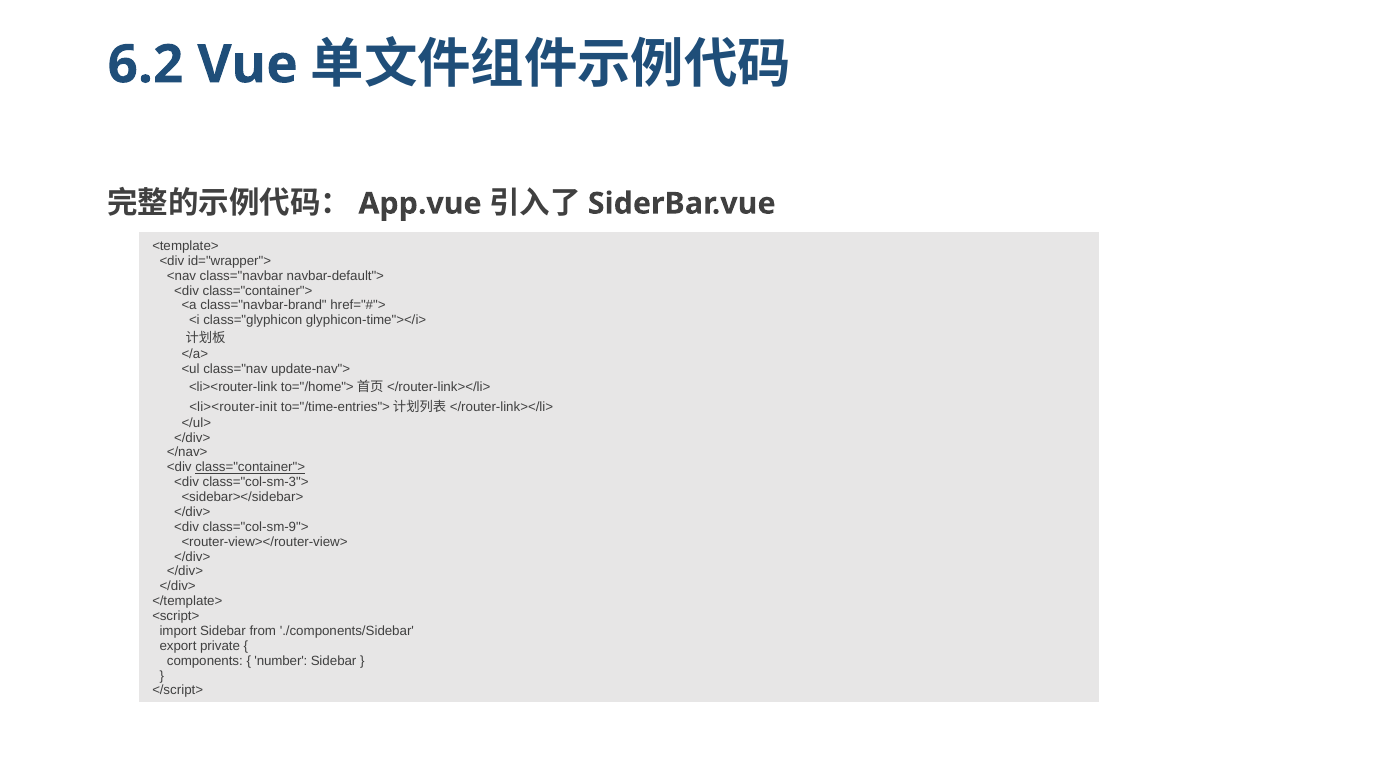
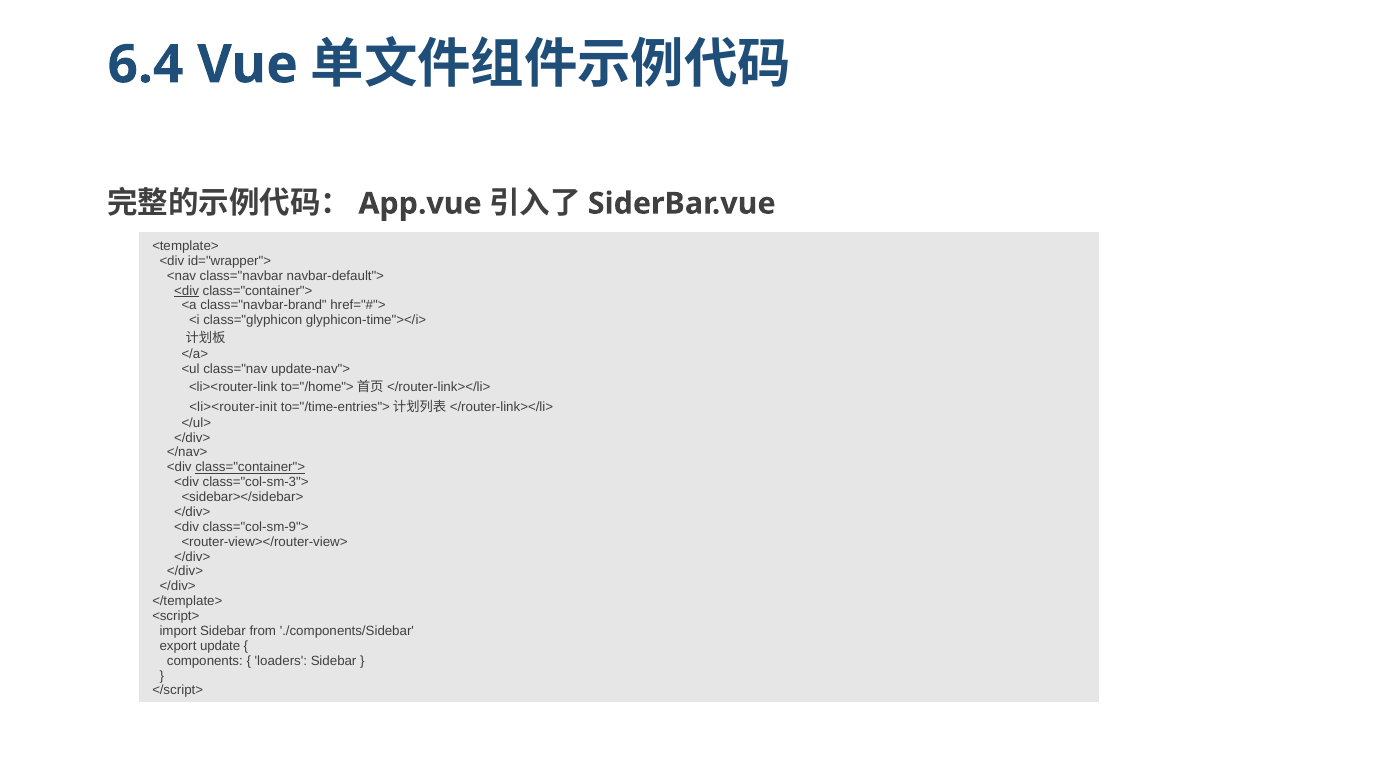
6.2: 6.2 -> 6.4 (145, 65)
<div underline: none -> present (187, 291)
private: private -> update (220, 646)
number: number -> loaders (281, 661)
